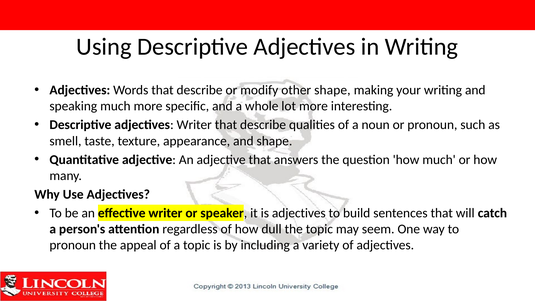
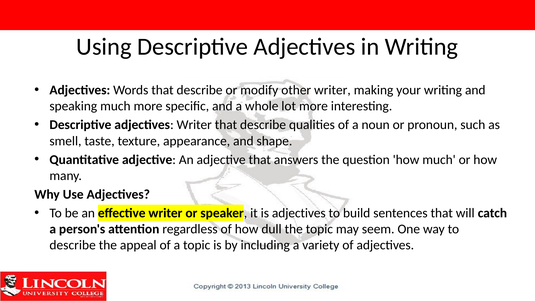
other shape: shape -> writer (332, 90)
pronoun: pronoun -> describe (73, 245)
